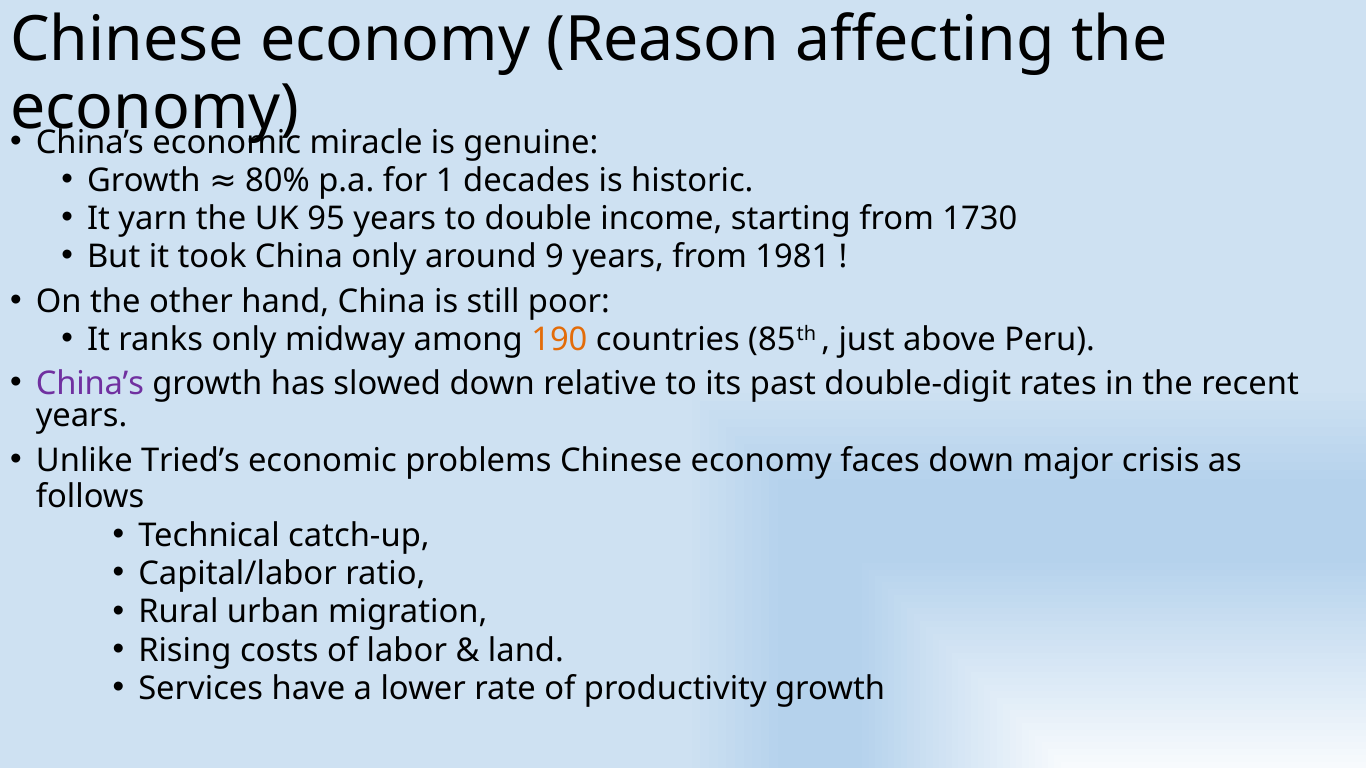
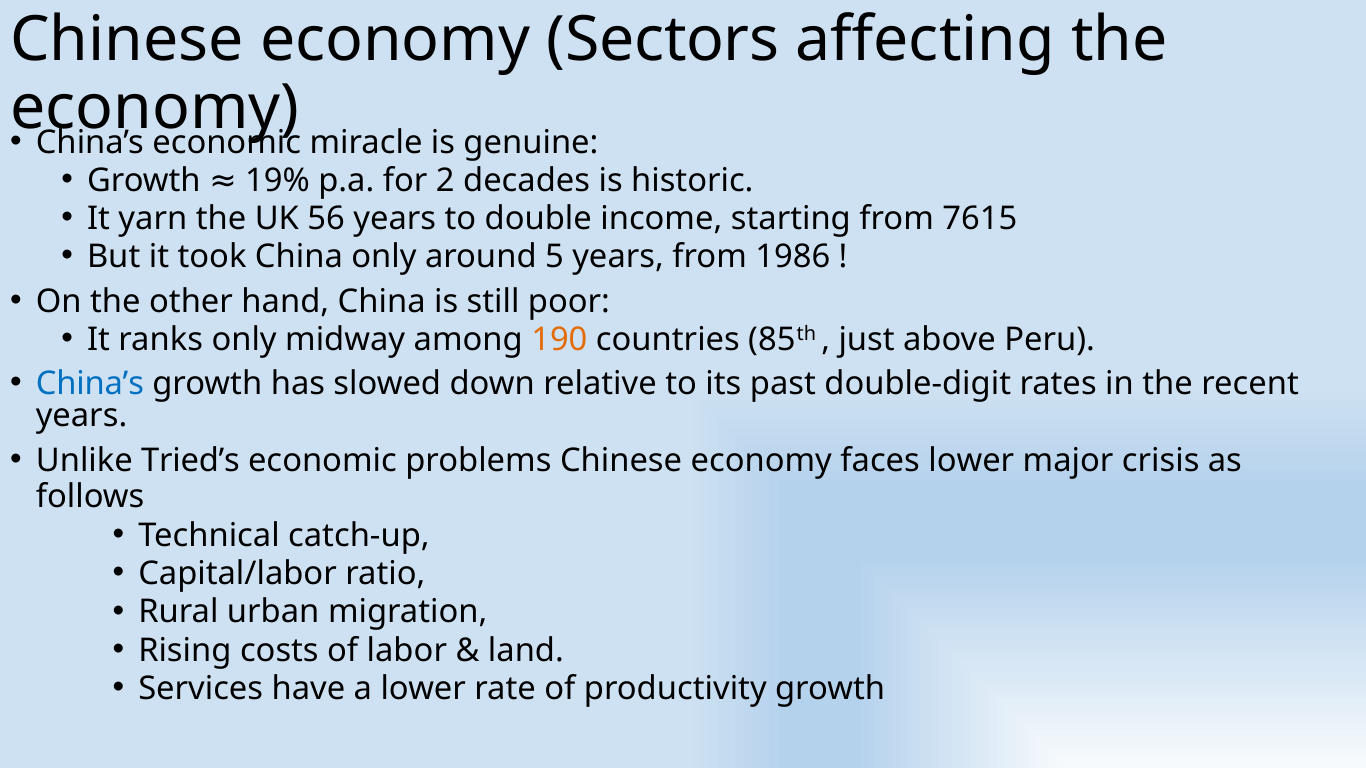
Reason: Reason -> Sectors (663, 40)
80%: 80% -> 19% (277, 181)
1: 1 -> 2 (445, 181)
95: 95 -> 56 (326, 219)
1730: 1730 -> 7615 (980, 219)
9: 9 -> 5 (555, 257)
1981: 1981 -> 1986 (793, 257)
China’s colour: purple -> blue (90, 384)
faces down: down -> lower (971, 461)
